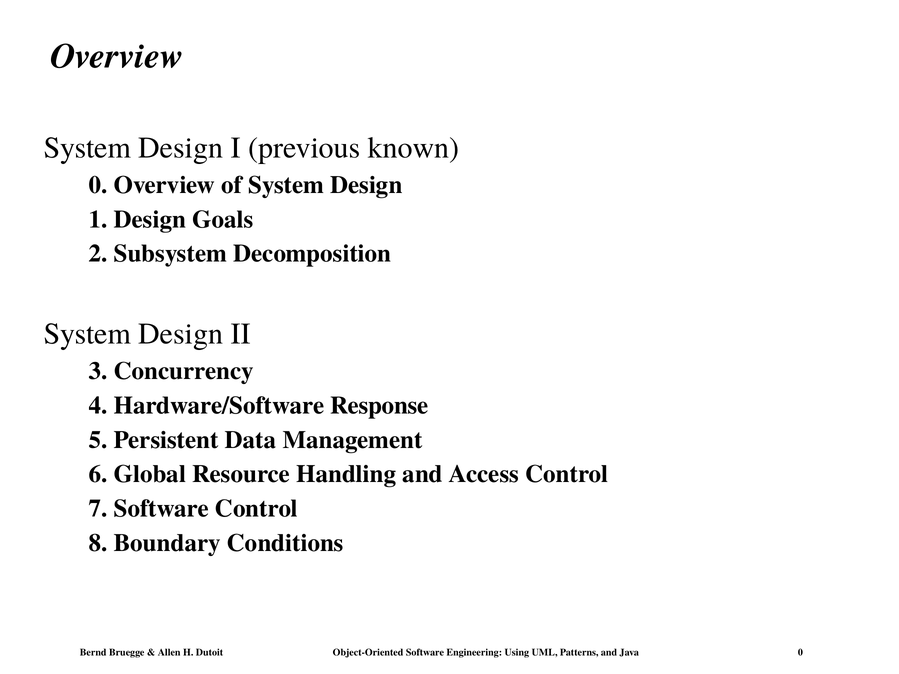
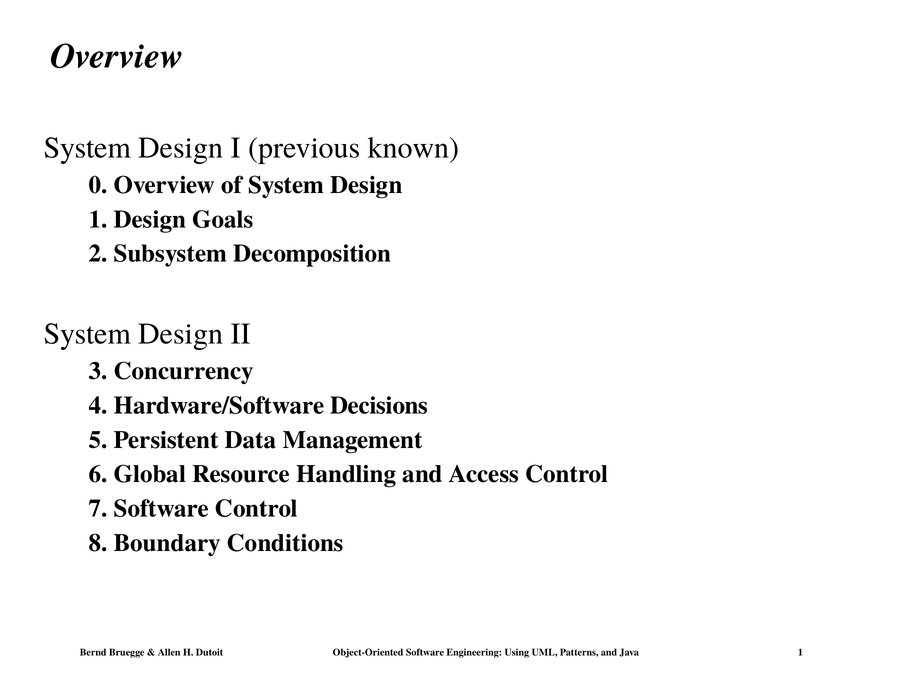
Response: Response -> Decisions (379, 405)
0: 0 -> 1 (800, 653)
